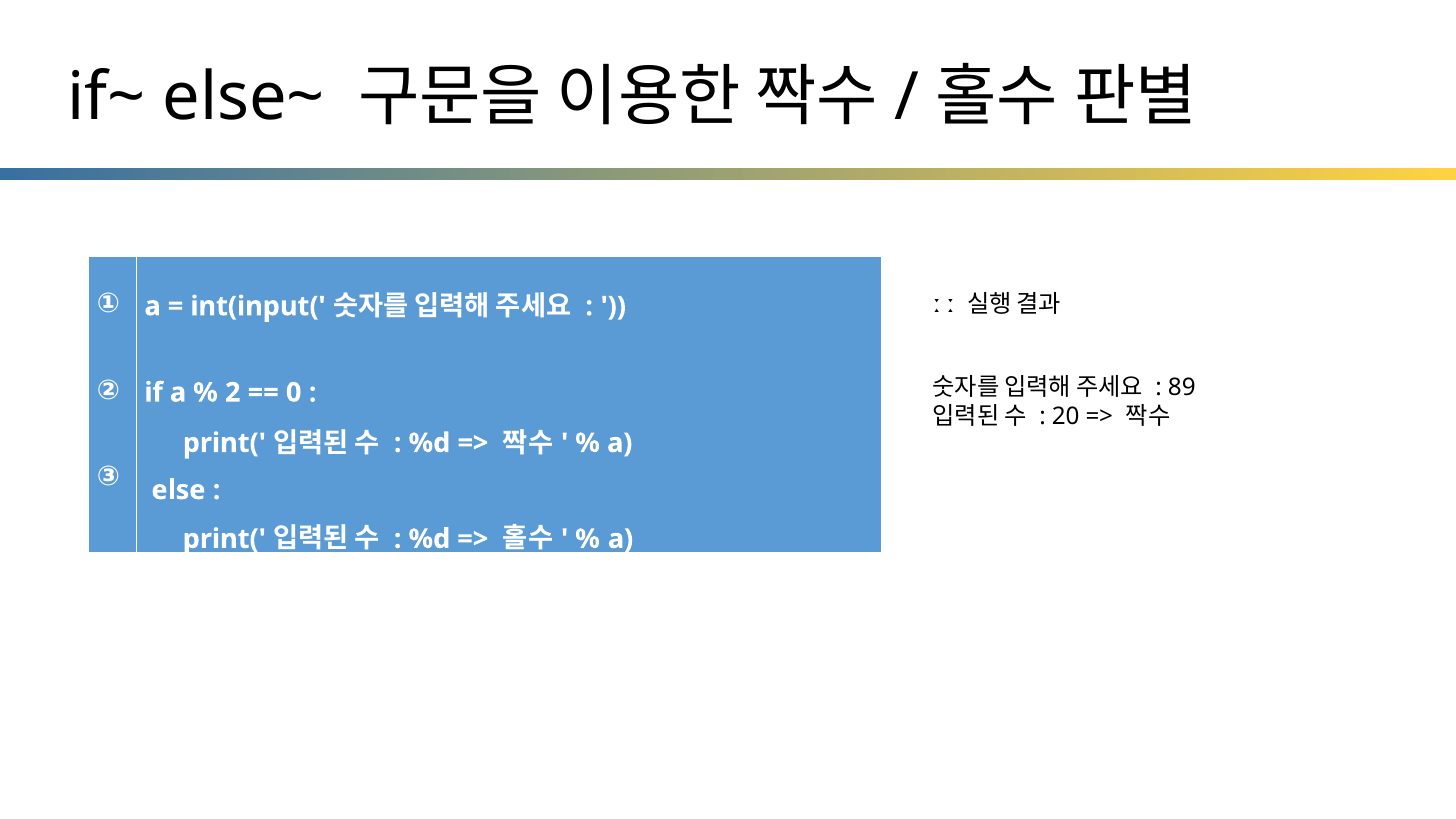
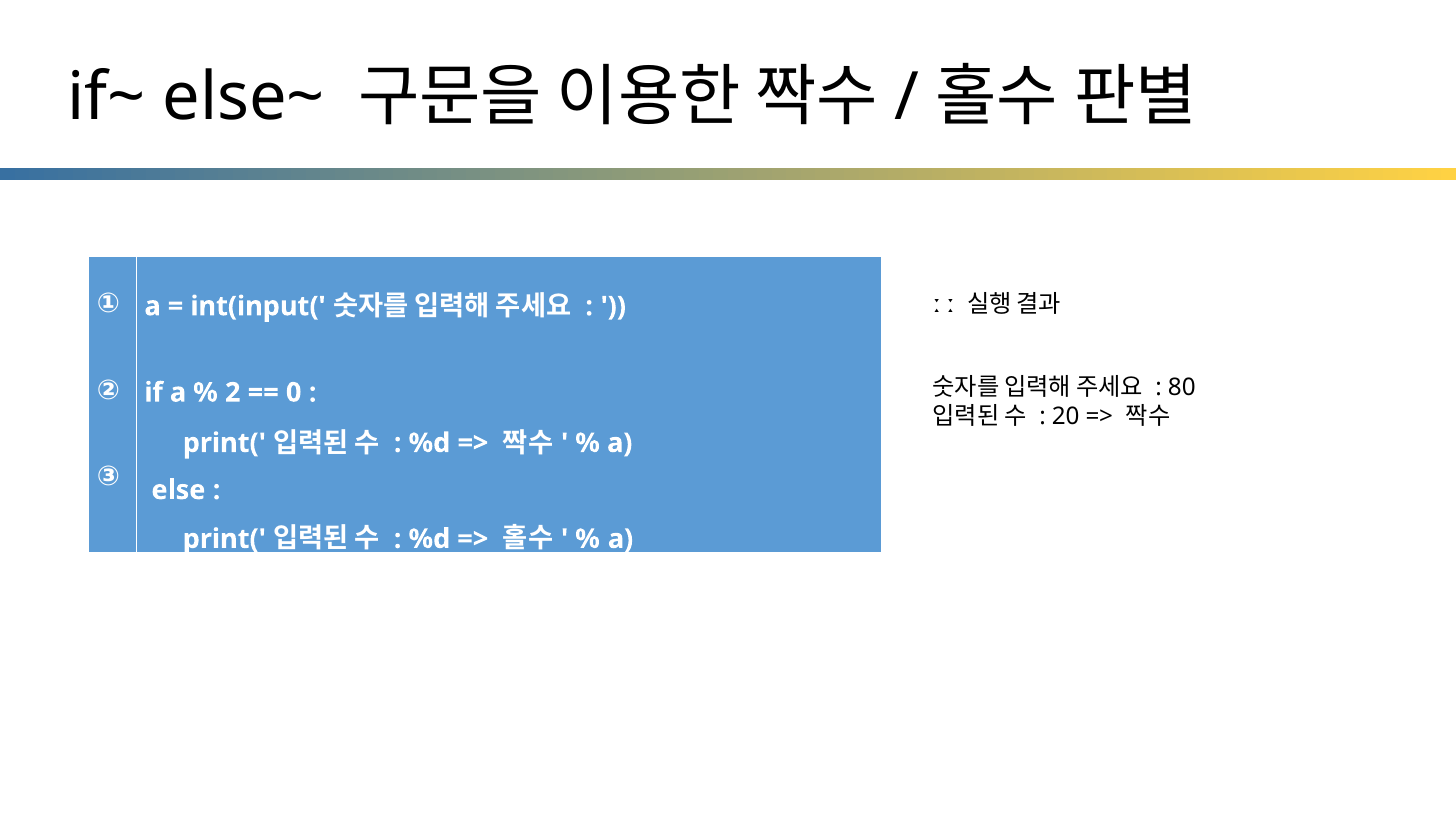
89: 89 -> 80 (1182, 387)
